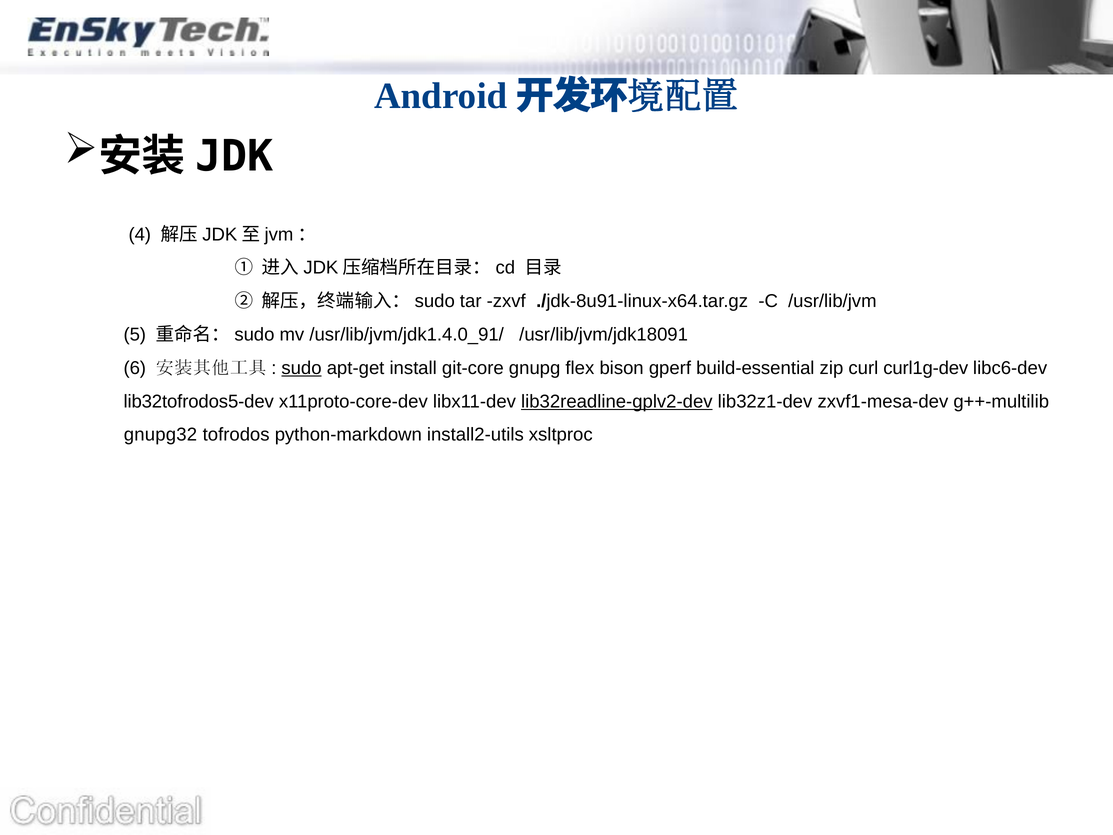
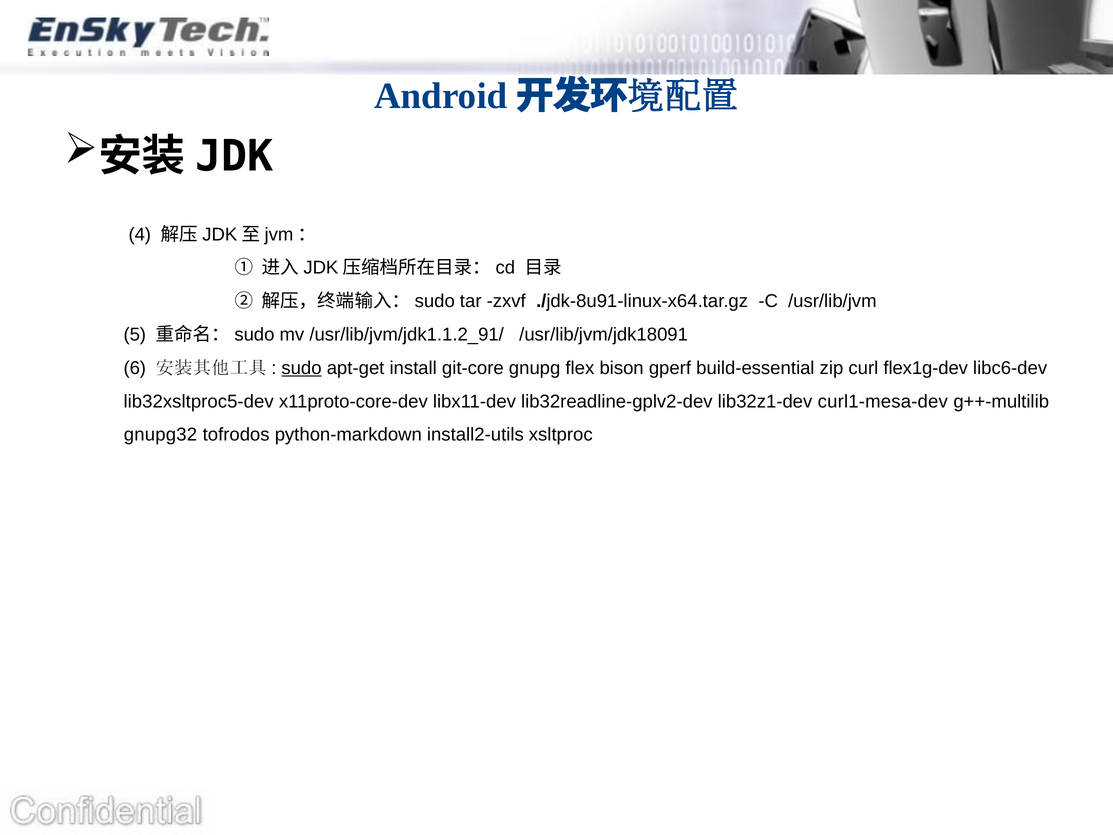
/usr/lib/jvm/jdk1.4.0_91/: /usr/lib/jvm/jdk1.4.0_91/ -> /usr/lib/jvm/jdk1.1.2_91/ (407, 335)
curl1g-dev: curl1g-dev -> flex1g-dev (926, 368)
lib32tofrodos5-dev: lib32tofrodos5-dev -> lib32xsltproc5-dev (199, 401)
lib32readline-gplv2-dev underline: present -> none (617, 401)
zxvf1-mesa-dev: zxvf1-mesa-dev -> curl1-mesa-dev (883, 401)
